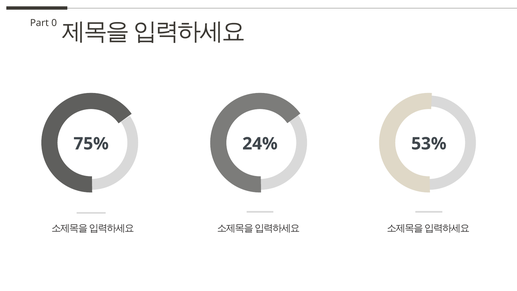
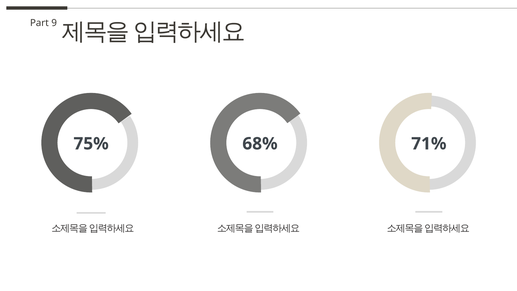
0: 0 -> 9 (54, 23)
24%: 24% -> 68% (260, 144)
53%: 53% -> 71% (429, 144)
